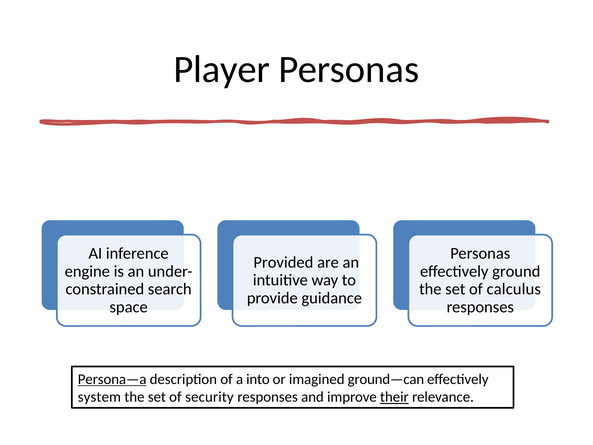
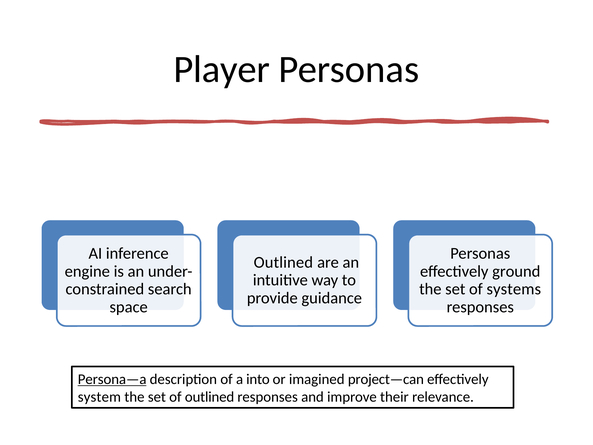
Provided: Provided -> Outlined (283, 262)
calculus: calculus -> systems (514, 289)
ground—can: ground—can -> project—can (386, 379)
of security: security -> outlined (210, 397)
their underline: present -> none (394, 397)
